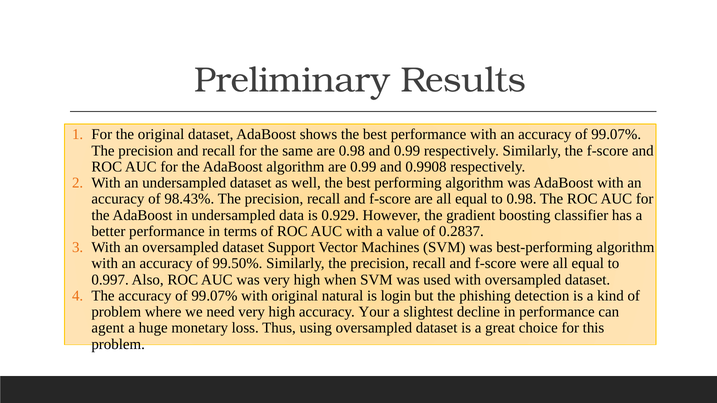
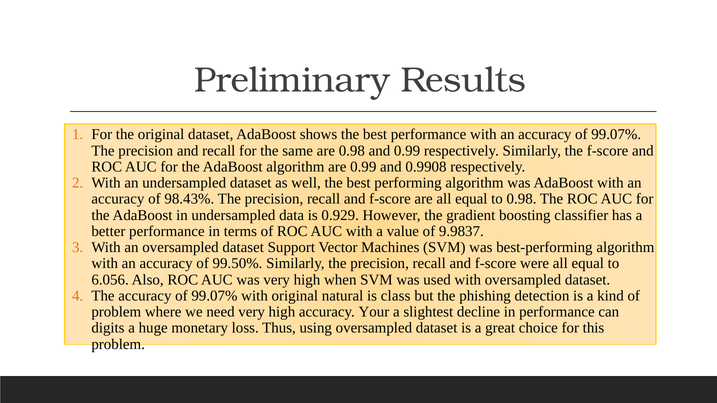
0.2837: 0.2837 -> 9.9837 (461, 231)
0.997: 0.997 -> 6.056 (110, 280)
login: login -> class (396, 296)
agent: agent -> digits (108, 328)
